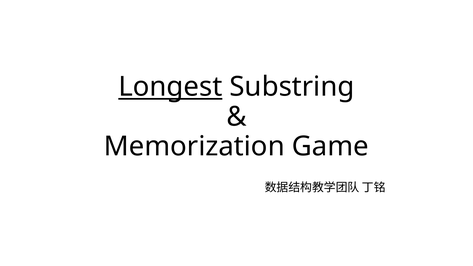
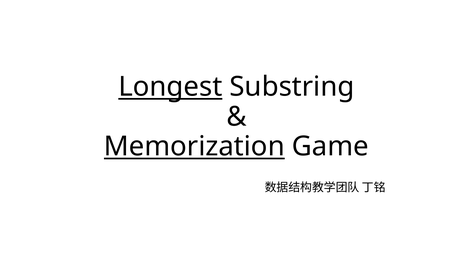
Memorization underline: none -> present (194, 147)
